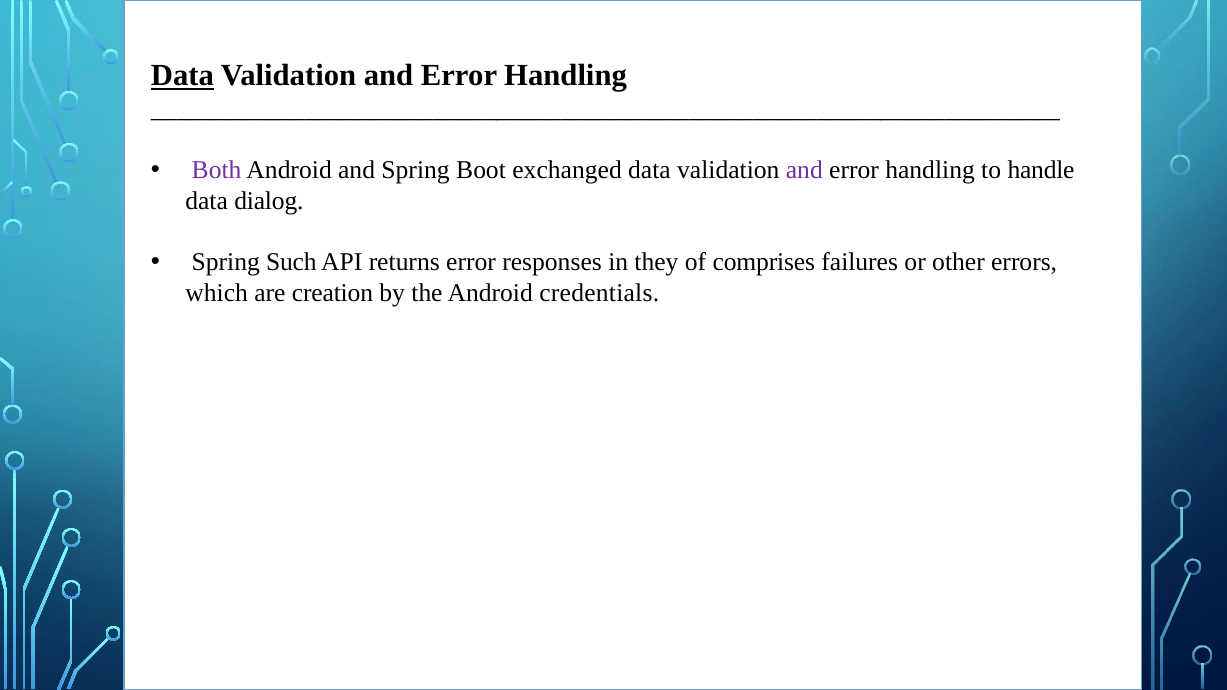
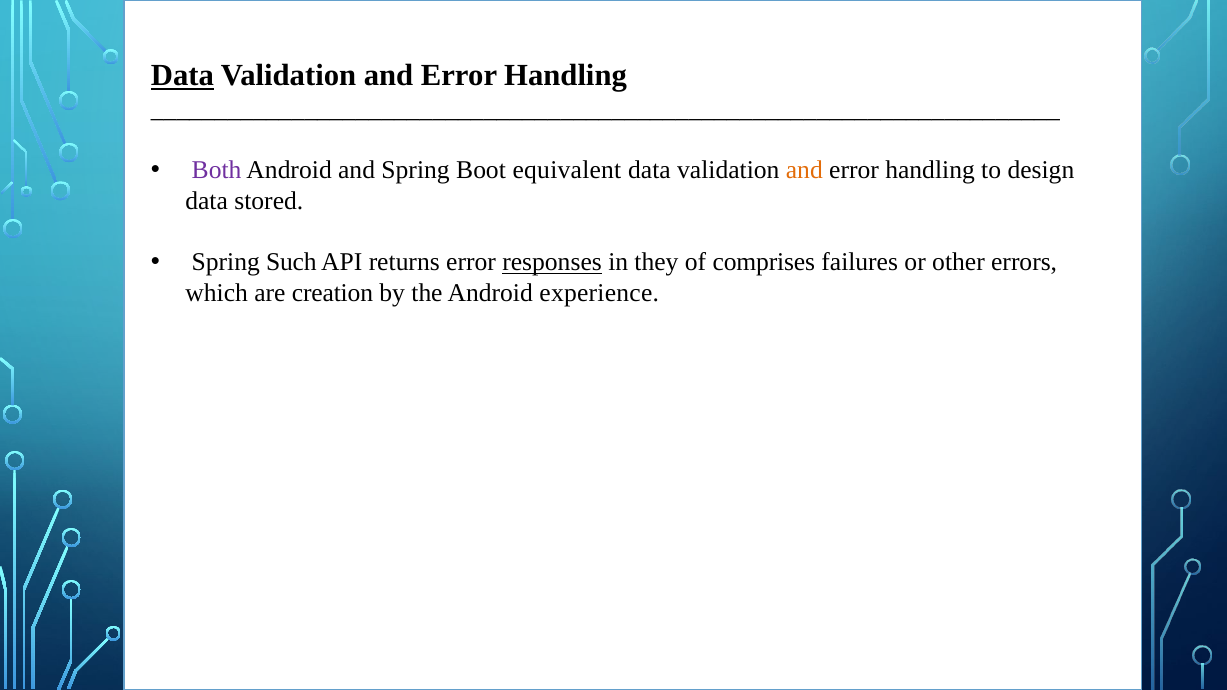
exchanged: exchanged -> equivalent (567, 170)
and colour: purple -> orange (804, 170)
handle: handle -> design (1041, 170)
dialog: dialog -> stored (269, 201)
responses underline: none -> present (552, 262)
credentials: credentials -> experience (599, 293)
